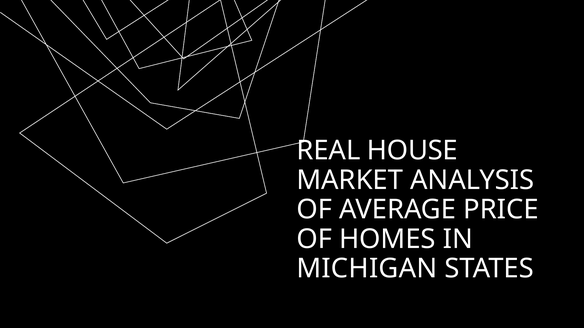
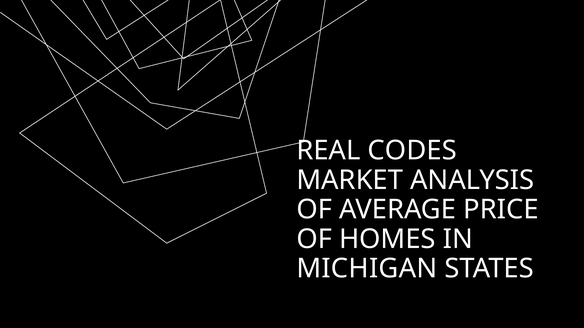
HOUSE: HOUSE -> CODES (412, 151)
